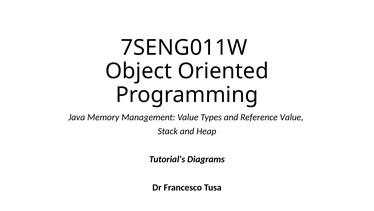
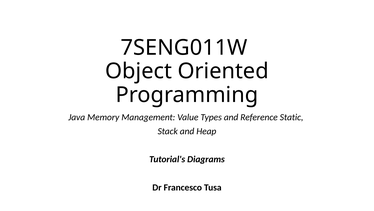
Reference Value: Value -> Static (292, 117)
